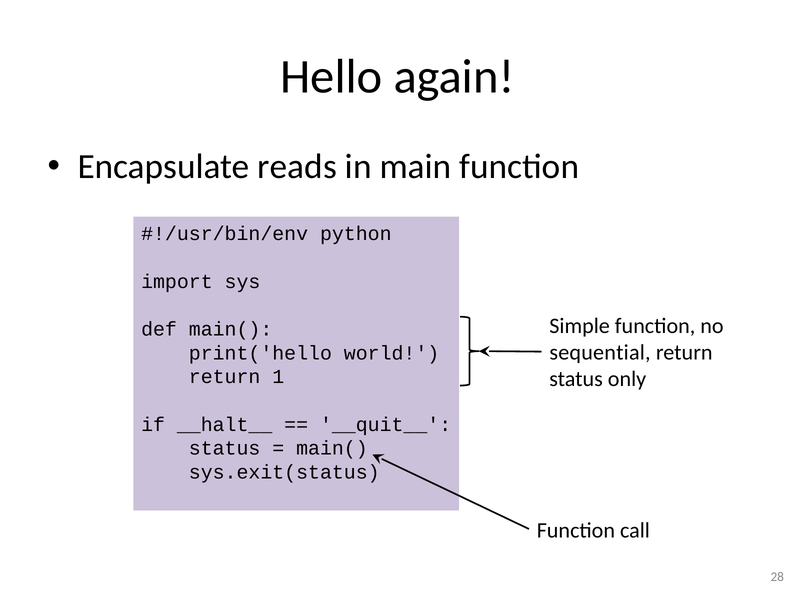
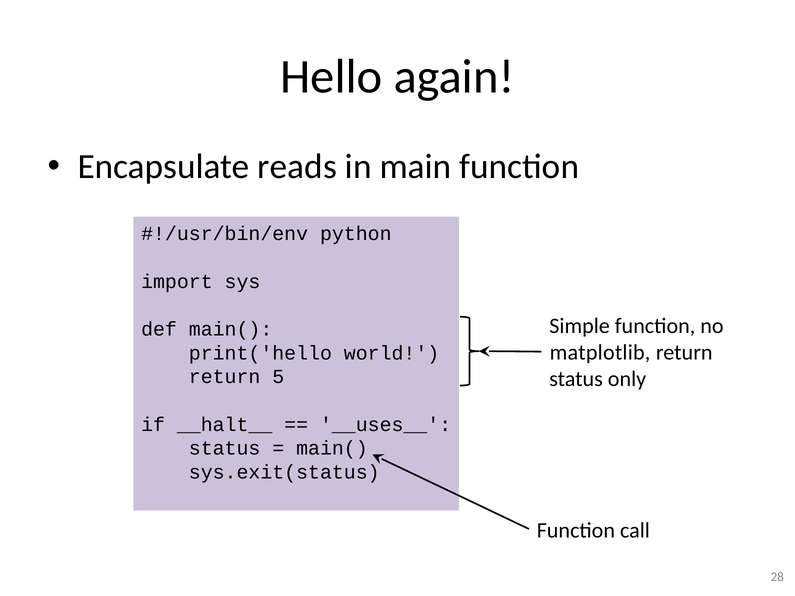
sequential: sequential -> matplotlib (600, 353)
1: 1 -> 5 (278, 377)
__quit__: __quit__ -> __uses__ (386, 425)
